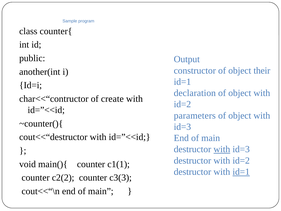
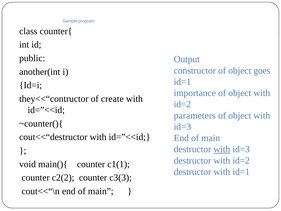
their: their -> goes (262, 70)
declaration: declaration -> importance (195, 93)
char<<“contructor: char<<“contructor -> they<<“contructor (54, 99)
id=1 underline: present -> none (241, 172)
